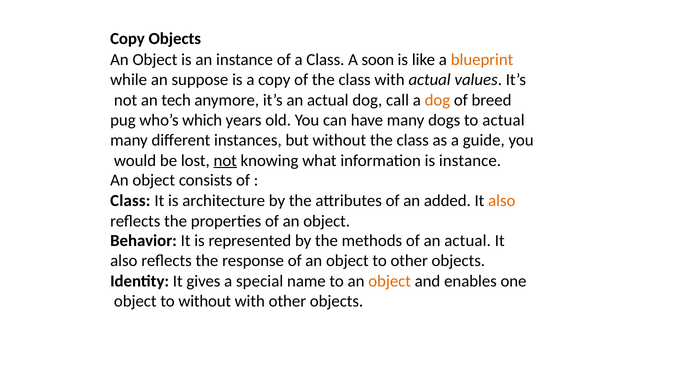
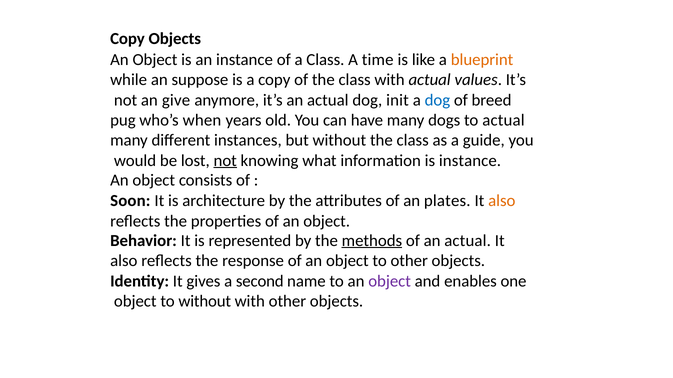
soon: soon -> time (378, 60)
tech: tech -> give (176, 100)
call: call -> init (397, 100)
dog colour: orange -> blue (437, 100)
which: which -> when (202, 120)
Class: Class -> Soon (130, 201)
added: added -> plates (447, 201)
methods underline: none -> present (372, 241)
special: special -> second (260, 281)
object colour: orange -> purple (390, 281)
